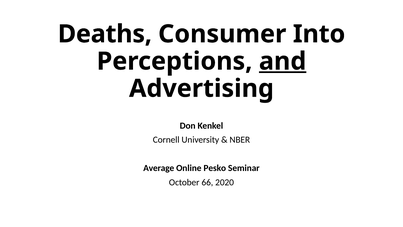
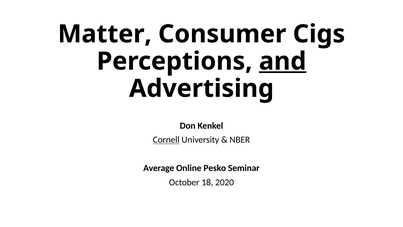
Deaths: Deaths -> Matter (105, 34)
Into: Into -> Cigs (319, 34)
Cornell underline: none -> present (166, 140)
66: 66 -> 18 (207, 182)
